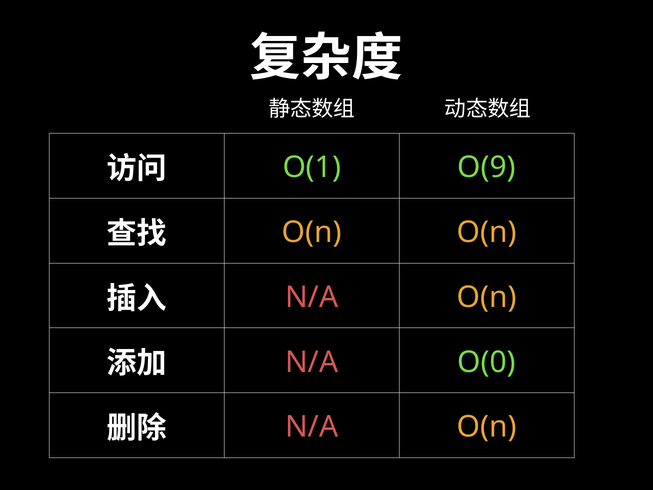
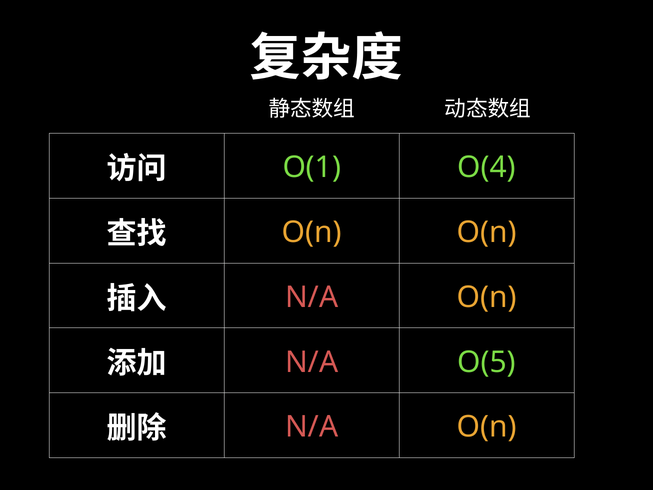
O(9: O(9 -> O(4 (487, 167)
O(0: O(0 -> O(5 (487, 362)
